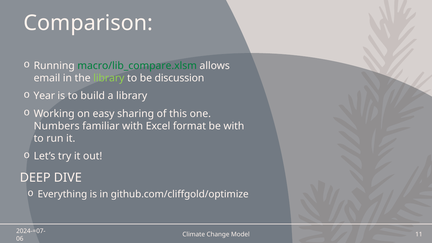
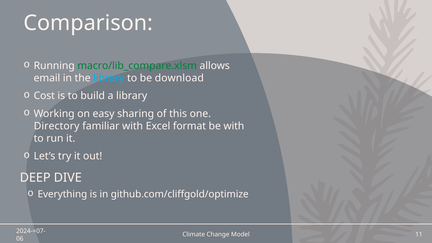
library colour: light green -> light blue (109, 78)
discussion: discussion -> download (179, 78)
Year: Year -> Cost (44, 96)
Numbers: Numbers -> Directory (57, 126)
